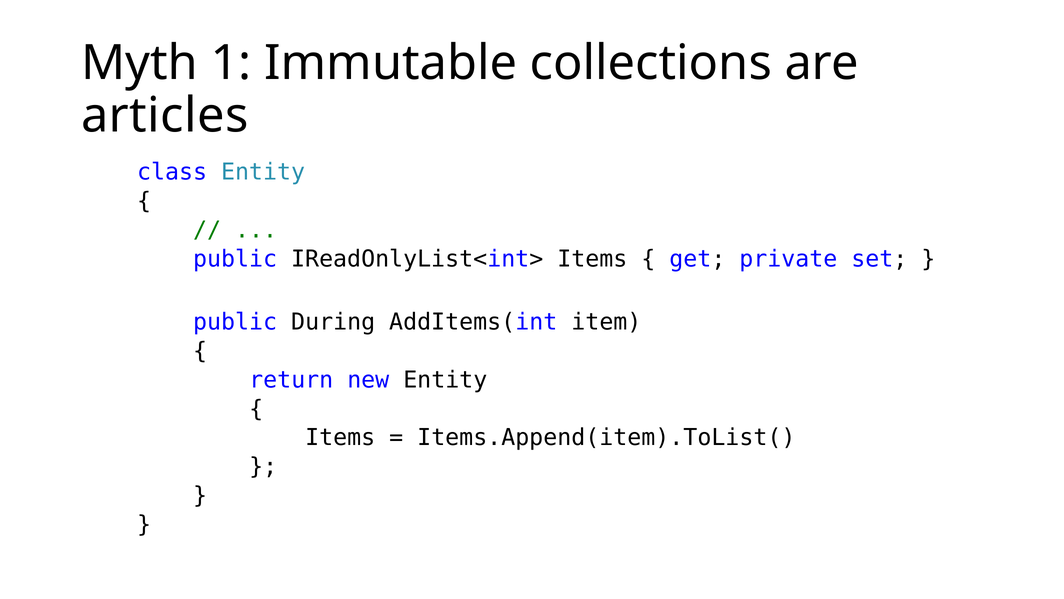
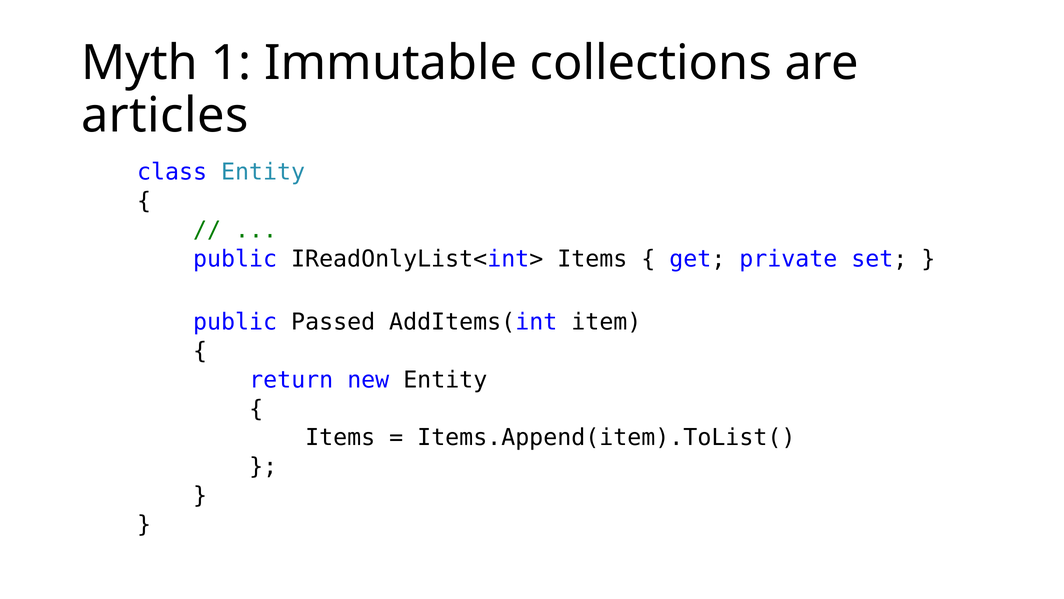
During: During -> Passed (333, 322)
